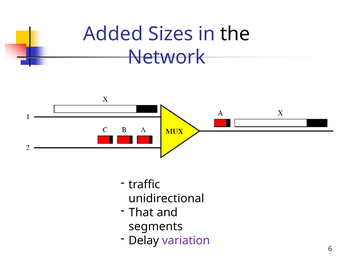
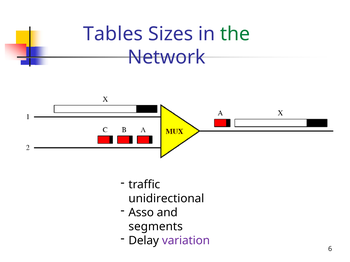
Added: Added -> Tables (113, 34)
the colour: black -> green (235, 34)
That: That -> Asso (141, 213)
